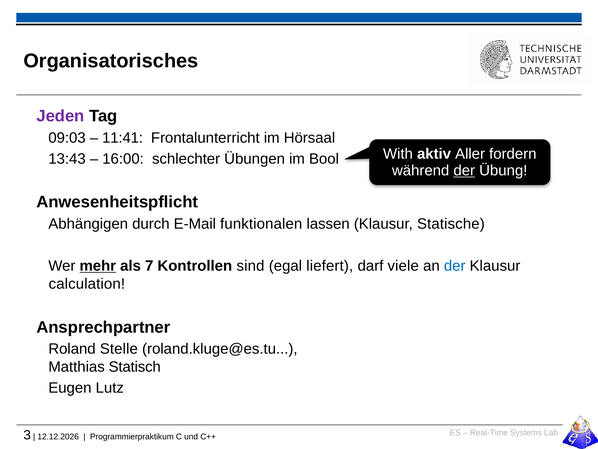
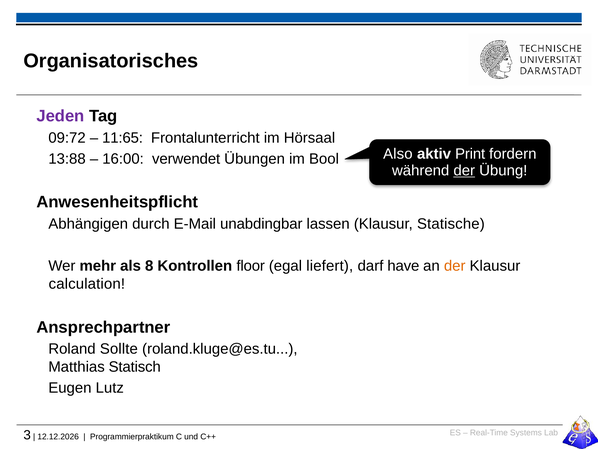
09:03: 09:03 -> 09:72 (67, 138)
11:41: 11:41 -> 11:65 (123, 138)
With: With -> Also (398, 154)
Aller: Aller -> Print (470, 154)
13:43: 13:43 -> 13:88 (67, 159)
schlechter: schlechter -> verwendet (186, 159)
funktionalen: funktionalen -> unabdingbar (261, 224)
mehr underline: present -> none (98, 266)
7: 7 -> 8 (149, 266)
sind: sind -> floor (251, 266)
viele: viele -> have (403, 266)
der colour: blue -> orange (455, 266)
Stelle: Stelle -> Sollte (119, 349)
